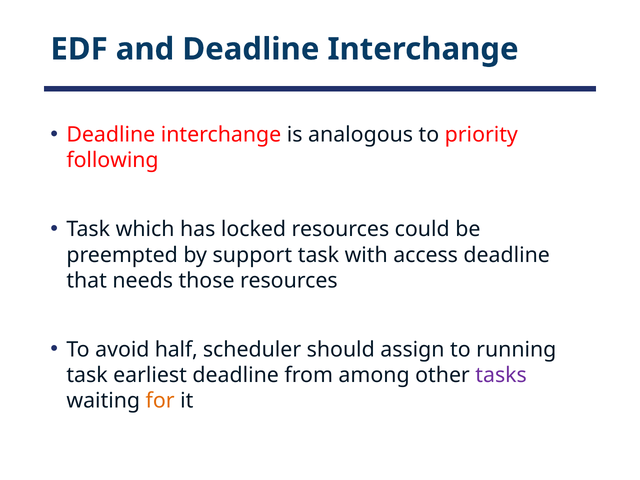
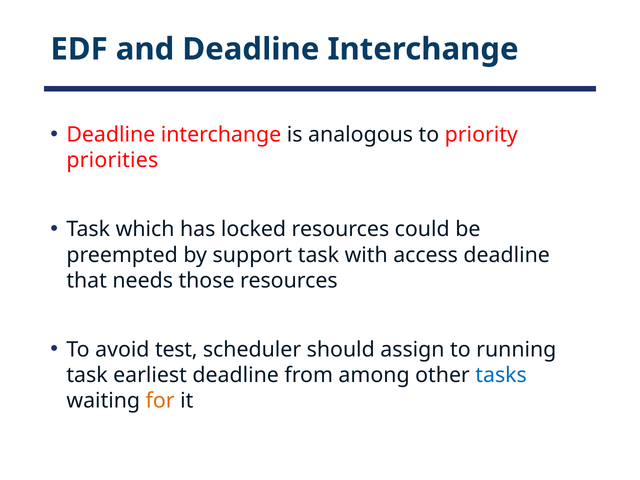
following: following -> priorities (112, 160)
half: half -> test (176, 350)
tasks colour: purple -> blue (501, 375)
